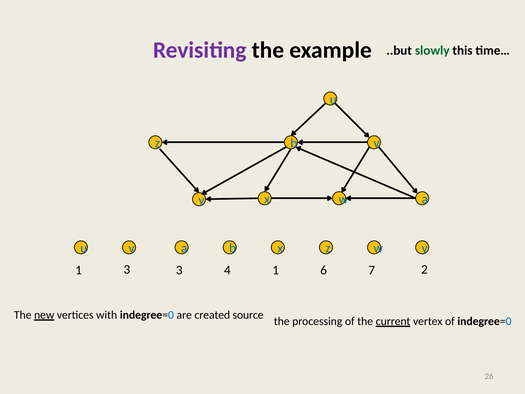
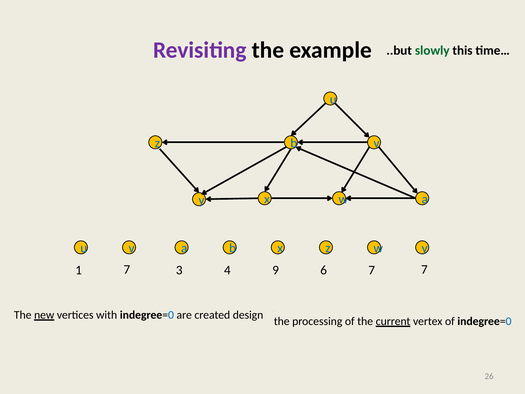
1 3: 3 -> 7 (127, 269)
4 1: 1 -> 9 (276, 270)
7 2: 2 -> 7 (424, 269)
source: source -> design (248, 315)
